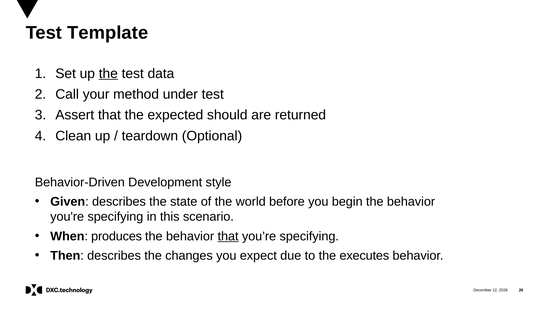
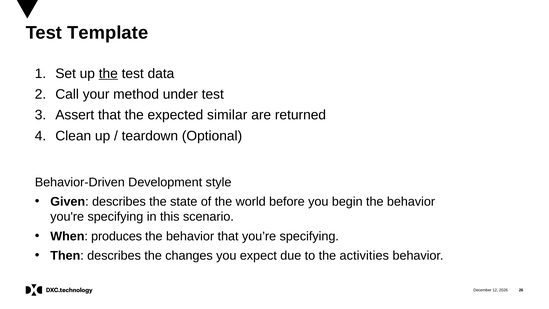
should: should -> similar (227, 115)
that underline: present -> none (228, 236)
executes: executes -> activities (364, 255)
